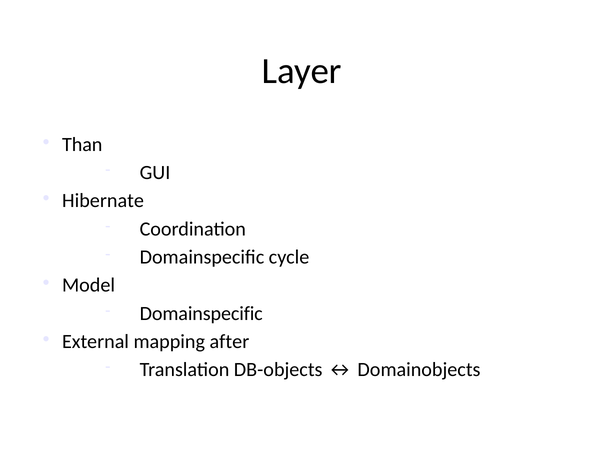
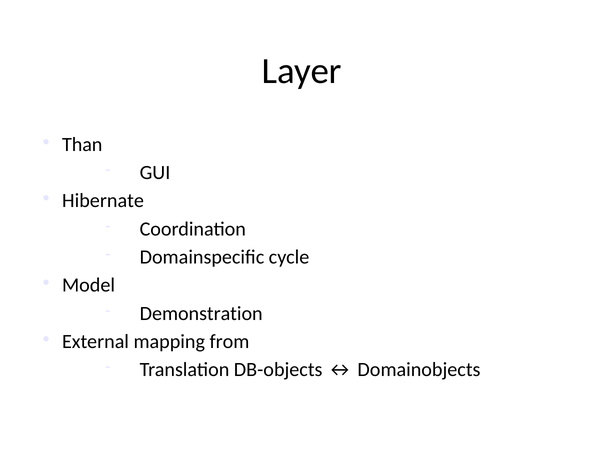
Domainspecific: Domainspecific -> Demonstration (201, 313)
after: after -> from (229, 342)
